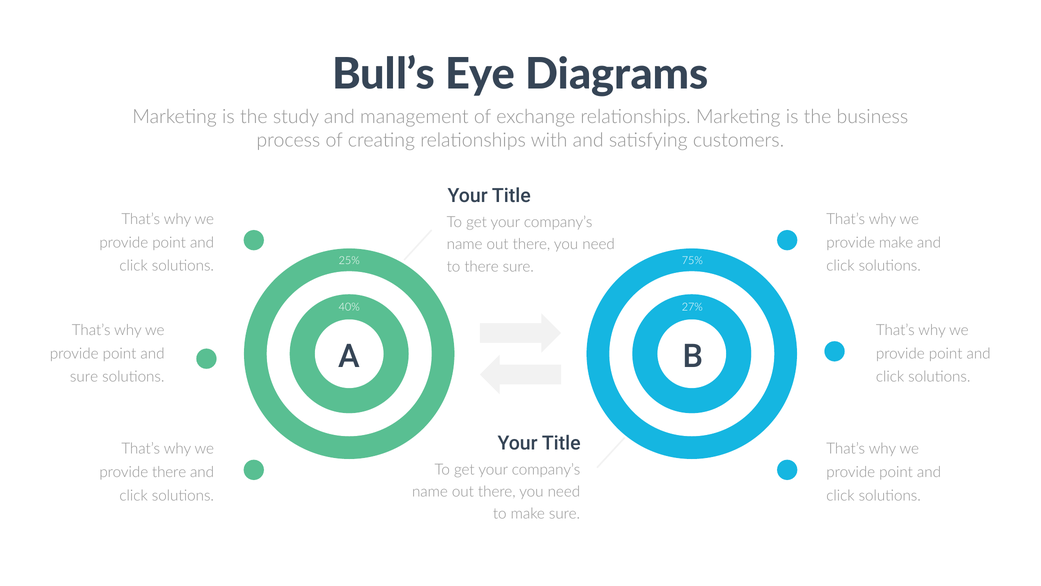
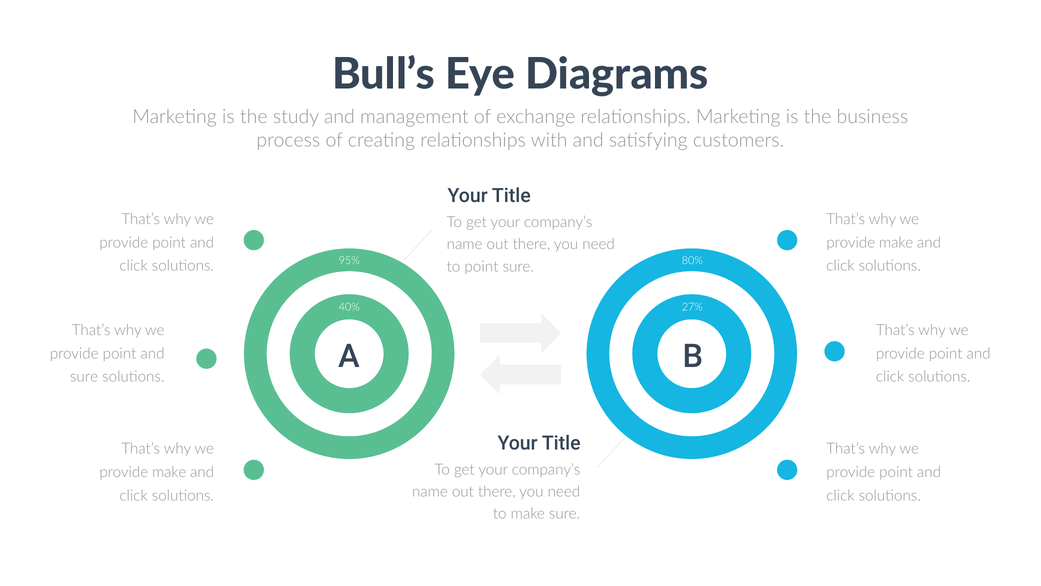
25%: 25% -> 95% (349, 261)
75%: 75% -> 80% (692, 261)
to there: there -> point (481, 266)
there: there -> make (169, 472)
